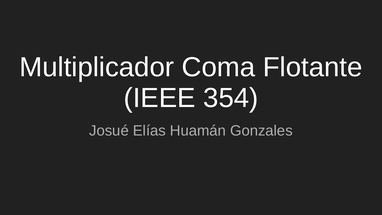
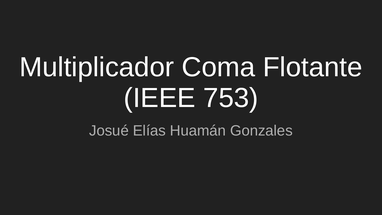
354: 354 -> 753 (231, 98)
